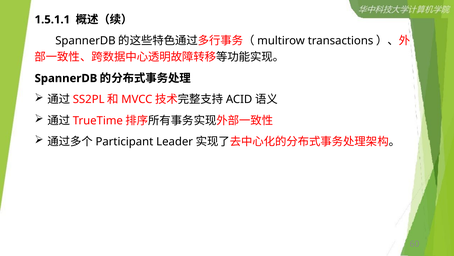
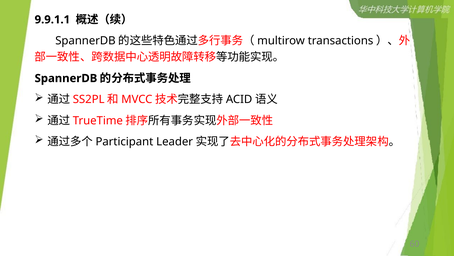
1.5.1.1: 1.5.1.1 -> 9.9.1.1 (52, 20)
